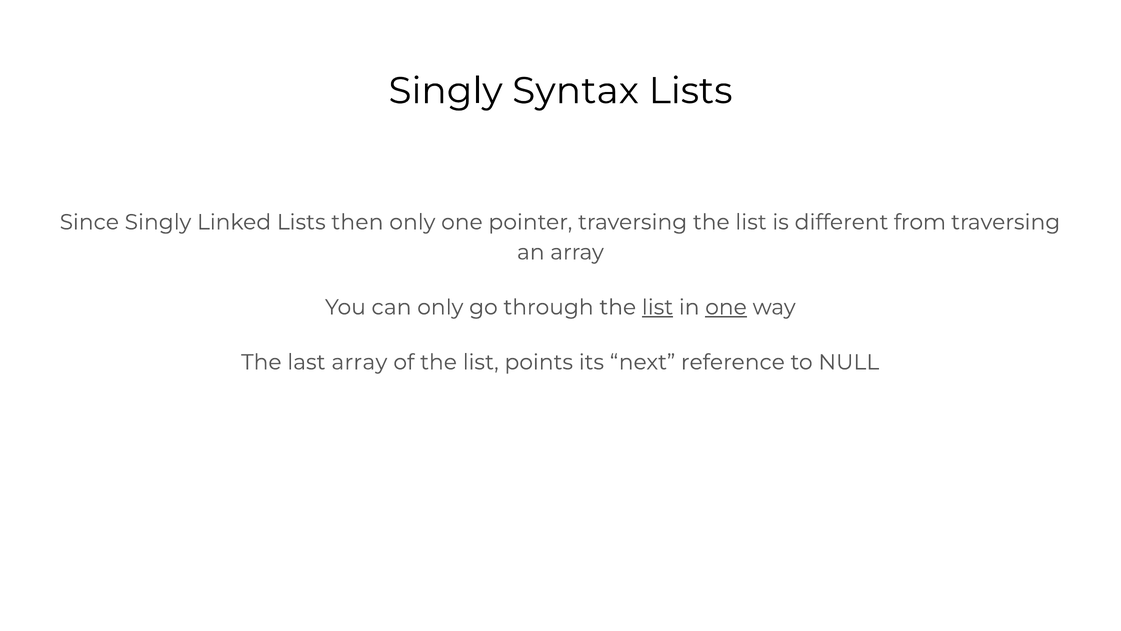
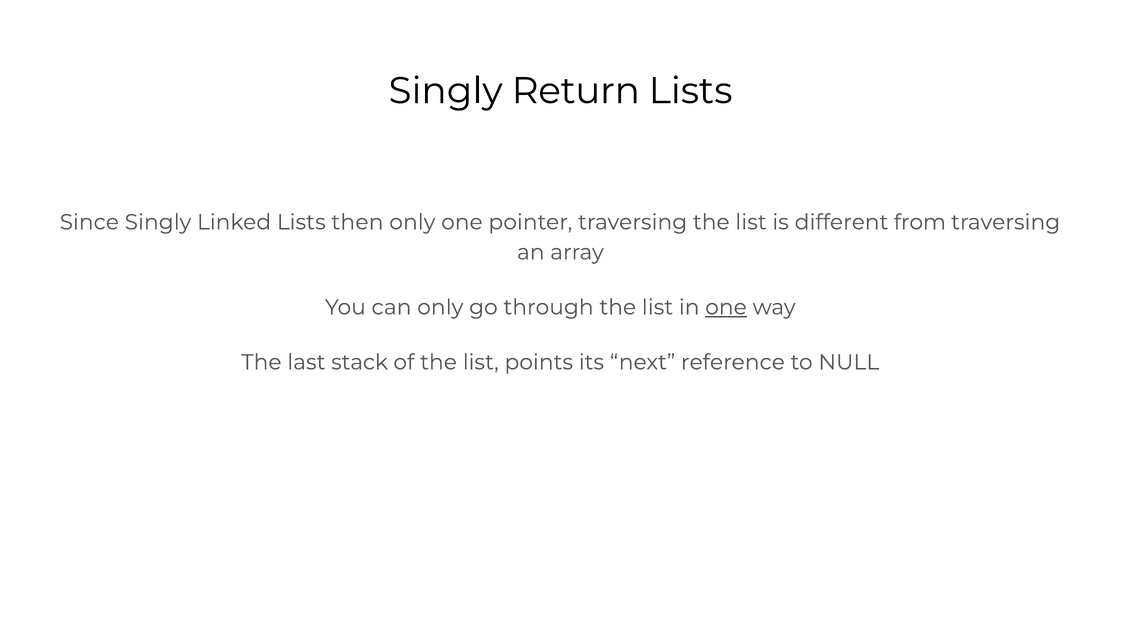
Syntax: Syntax -> Return (576, 91)
list underline: present -> none (658, 307)
last array: array -> stack (360, 362)
